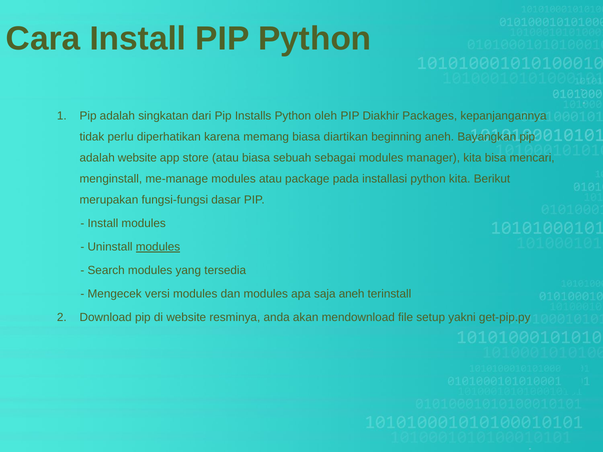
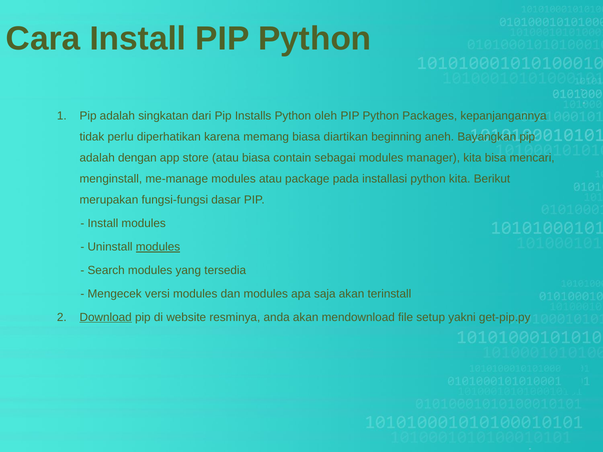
Diakhir: Diakhir -> Python (381, 116)
adalah website: website -> dengan (137, 158)
sebuah: sebuah -> contain (292, 158)
saja aneh: aneh -> akan (352, 294)
Download underline: none -> present (106, 317)
